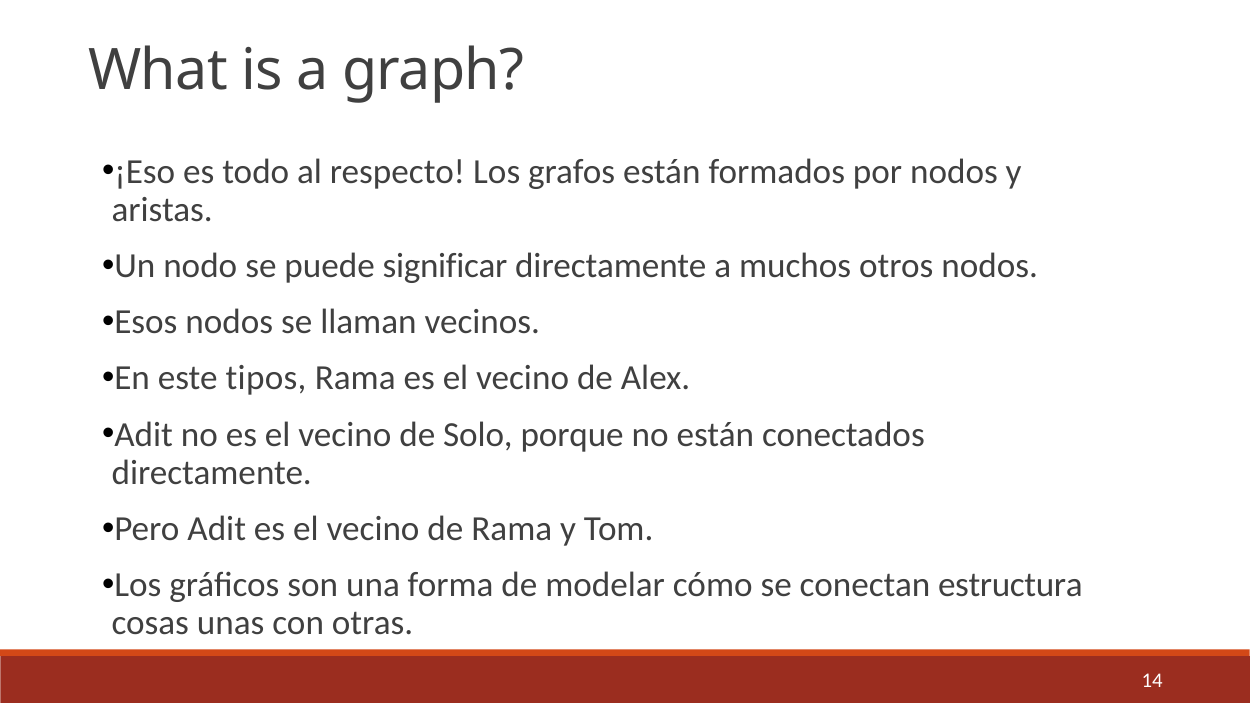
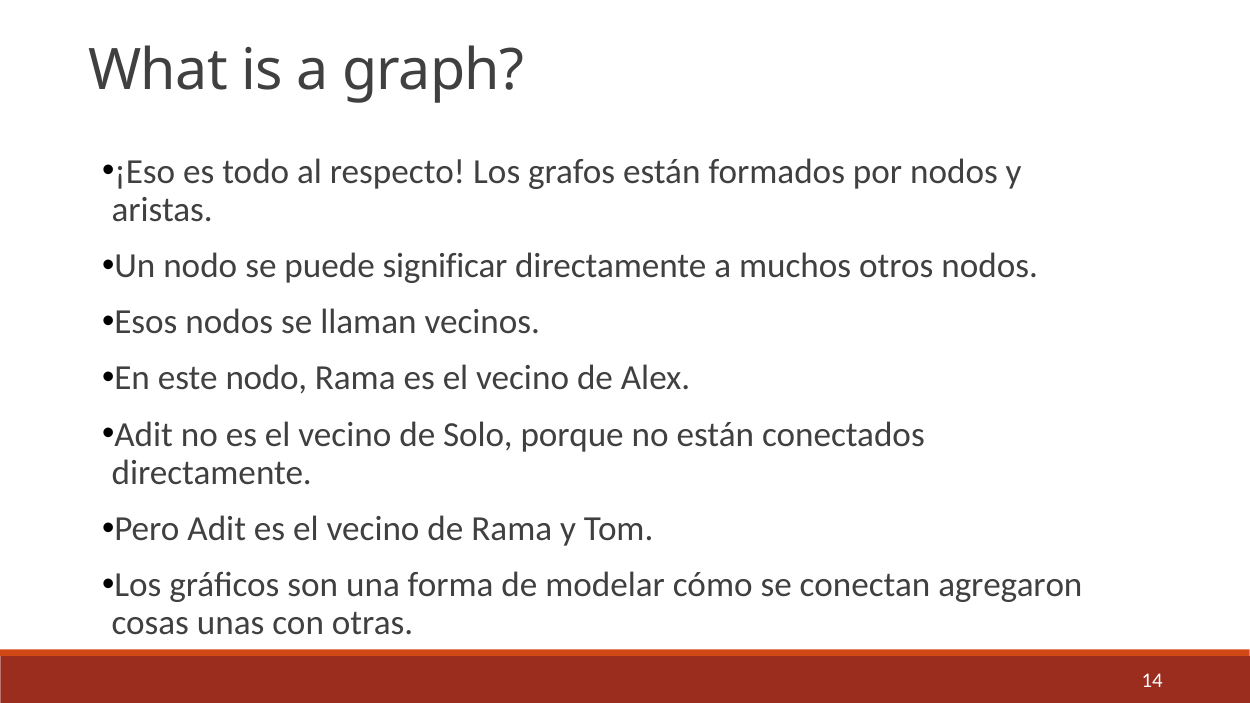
este tipos: tipos -> nodo (266, 378)
estructura: estructura -> agregaron (1010, 585)
